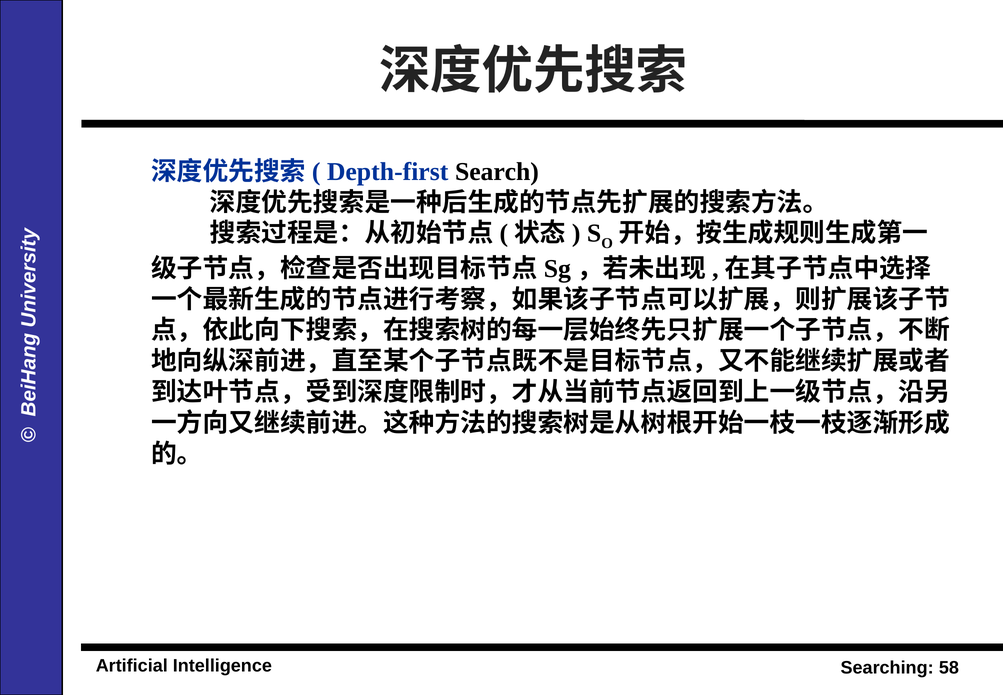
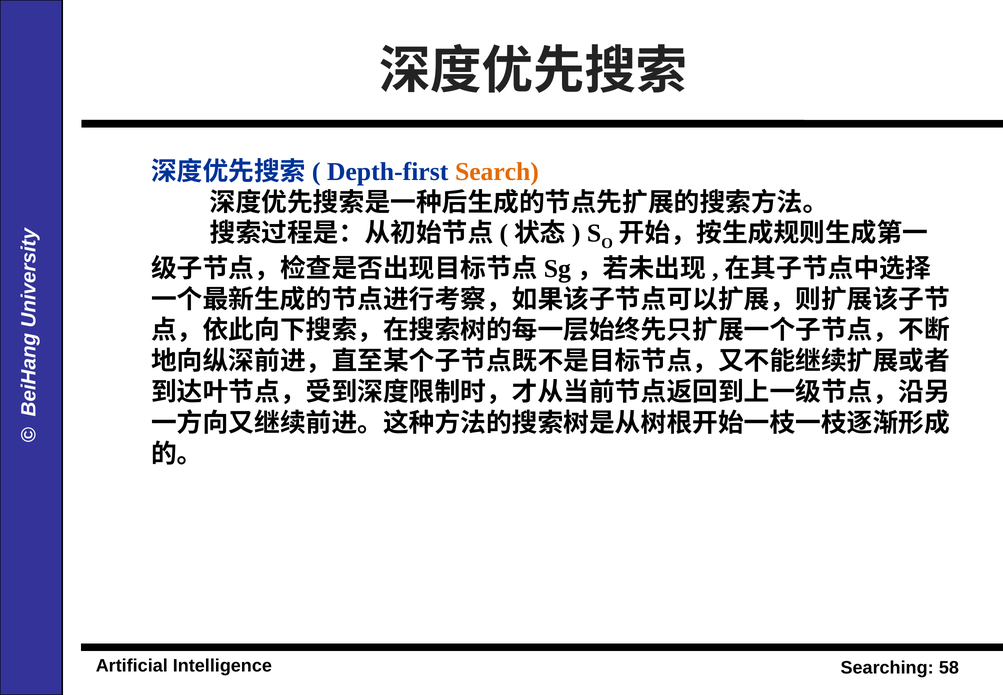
Search colour: black -> orange (497, 172)
